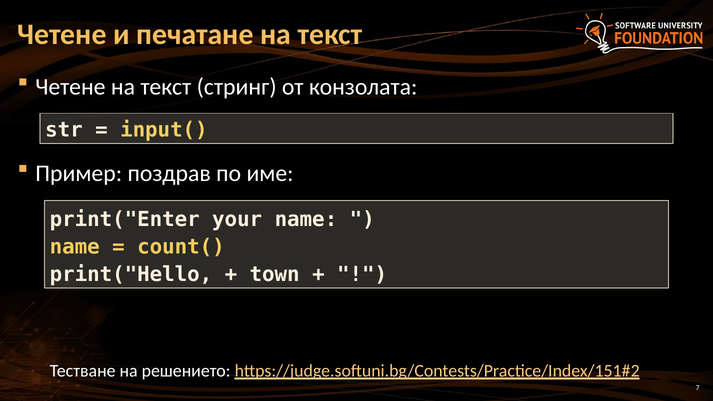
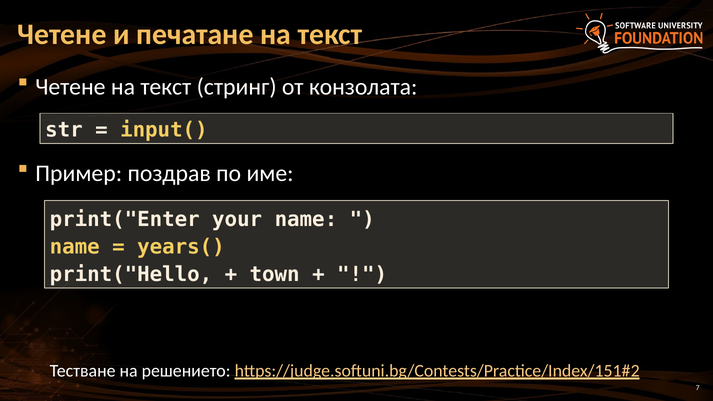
count(: count( -> years( (181, 247)
